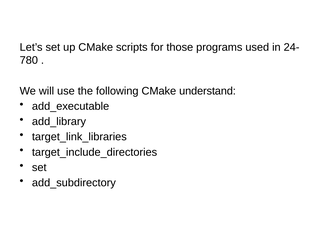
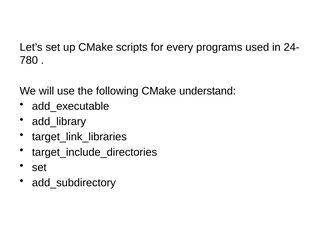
those: those -> every (180, 47)
